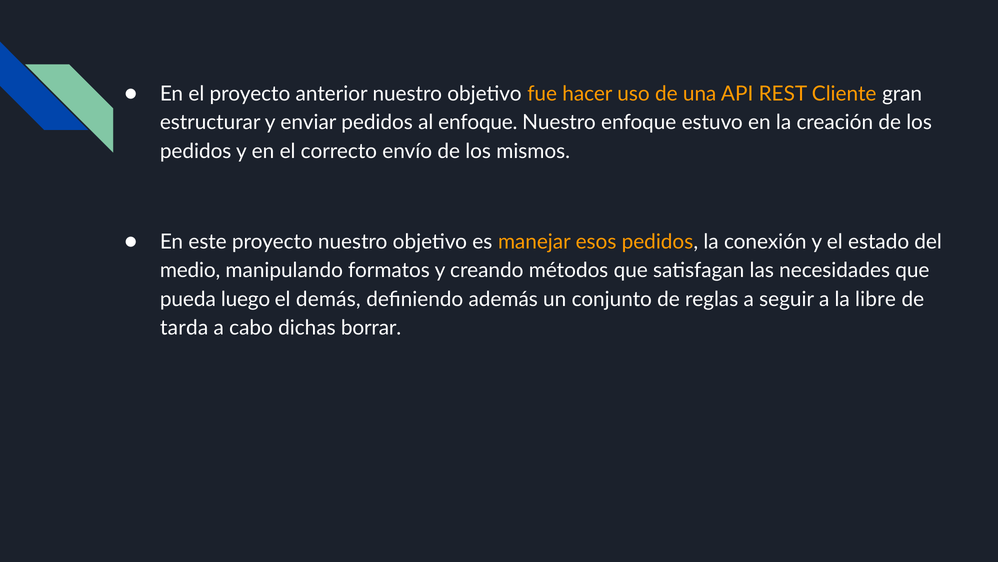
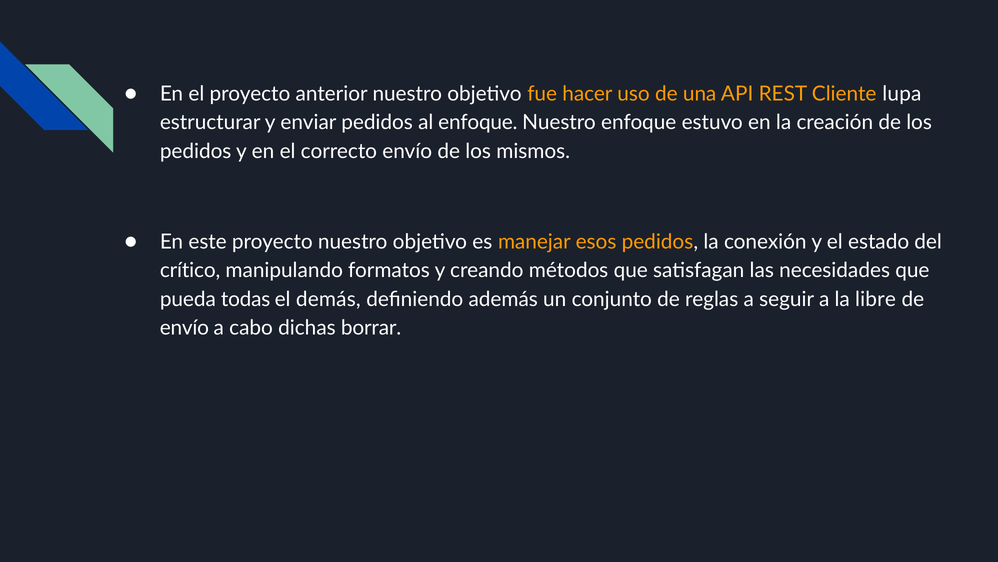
gran: gran -> lupa (902, 94)
medio: medio -> crítico (190, 270)
luego: luego -> todas (246, 299)
tarda: tarda -> envío (184, 328)
